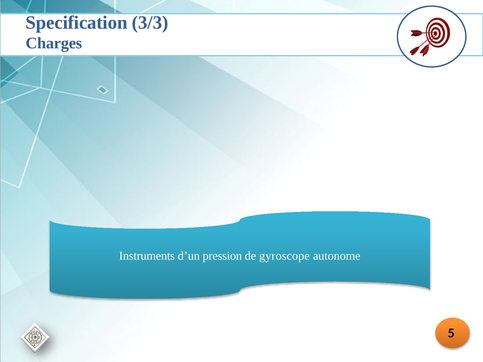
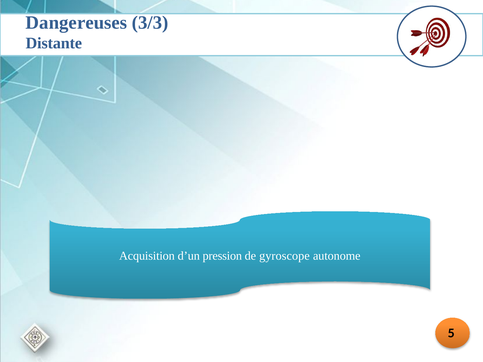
Specification: Specification -> Dangereuses (76, 22)
Charges: Charges -> Distante (54, 43)
Instruments: Instruments -> Acquisition (147, 256)
